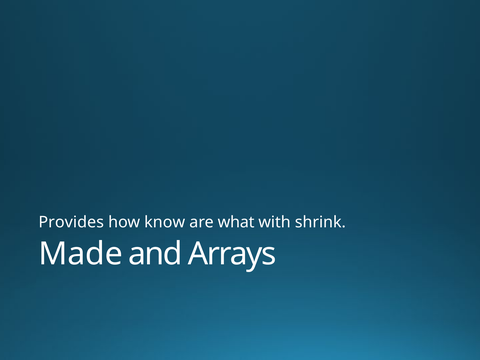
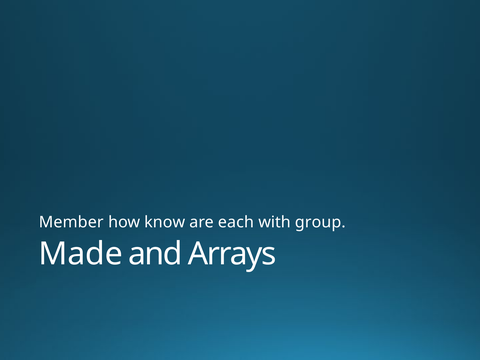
Provides: Provides -> Member (71, 222)
what: what -> each (236, 222)
shrink: shrink -> group (320, 222)
